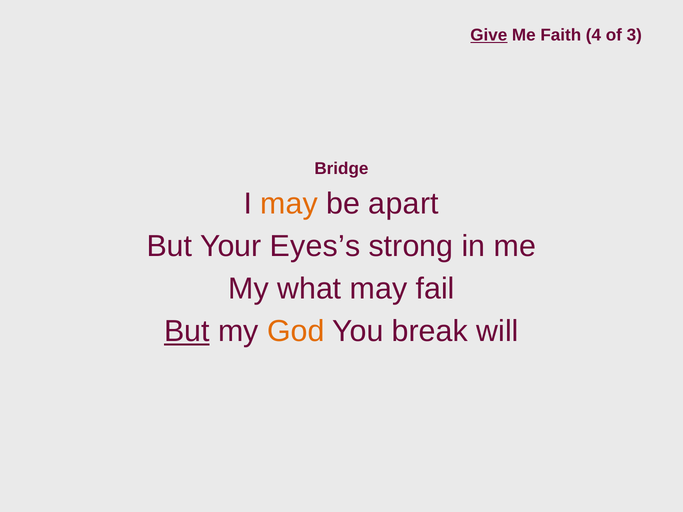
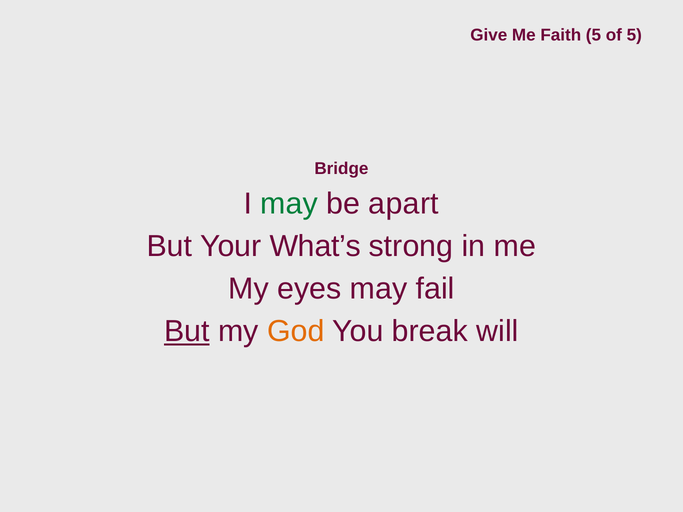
Give underline: present -> none (489, 35)
Faith 4: 4 -> 5 (593, 35)
of 3: 3 -> 5 (634, 35)
may colour: orange -> green (289, 204)
Eyes’s: Eyes’s -> What’s (315, 247)
what: what -> eyes (309, 289)
